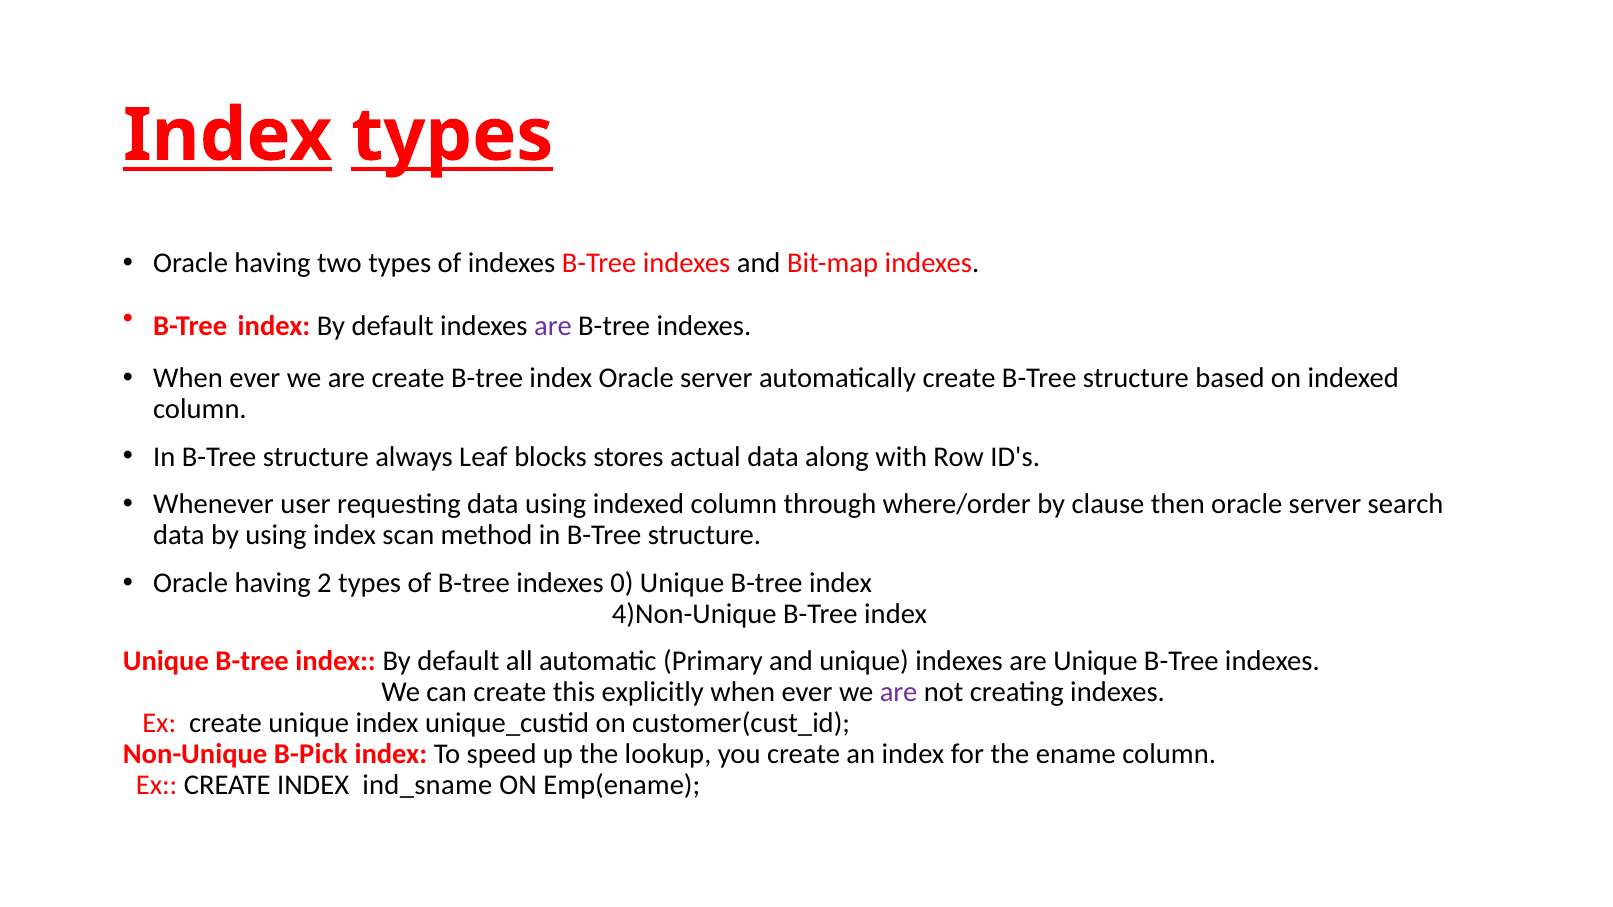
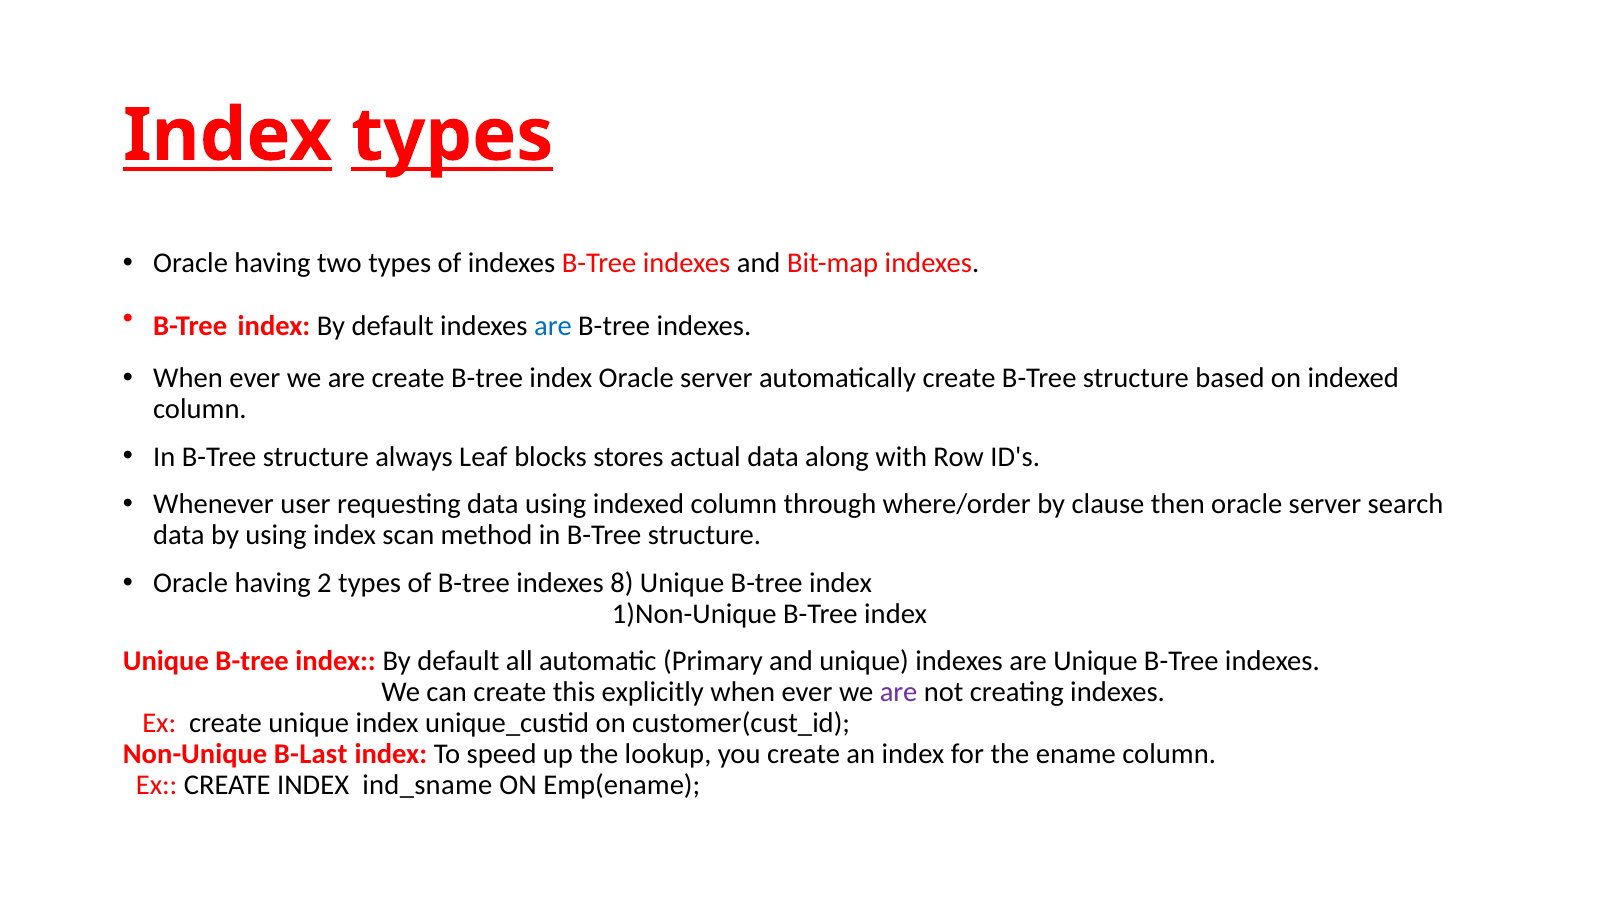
are colour: purple -> blue (553, 326)
0: 0 -> 8 (622, 583)
4)Non-Unique: 4)Non-Unique -> 1)Non-Unique (694, 614)
B-Pick: B-Pick -> B-Last (311, 754)
